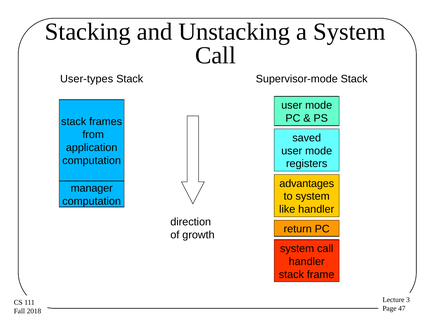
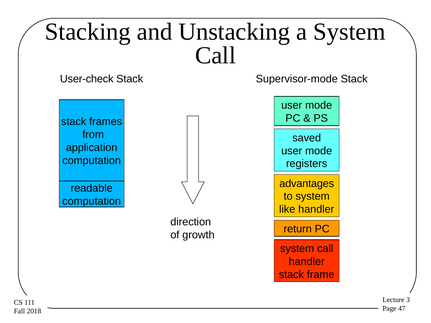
User-types: User-types -> User-check (87, 79)
manager: manager -> readable (92, 188)
